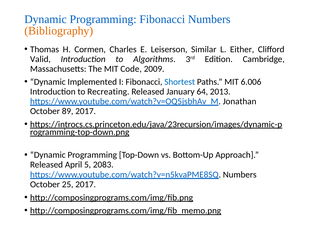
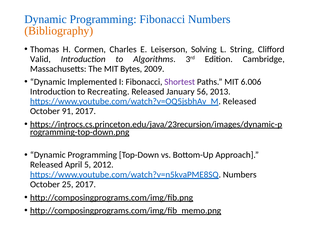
Similar: Similar -> Solving (204, 49)
Either: Either -> String (242, 49)
Code: Code -> Bytes (131, 69)
Shortest colour: blue -> purple (180, 82)
64: 64 -> 56 (202, 91)
https://www.youtube.com/watch?v=OQ5jsbhAv_M Jonathan: Jonathan -> Released (240, 101)
89: 89 -> 91 (68, 111)
2083: 2083 -> 2012 (103, 165)
